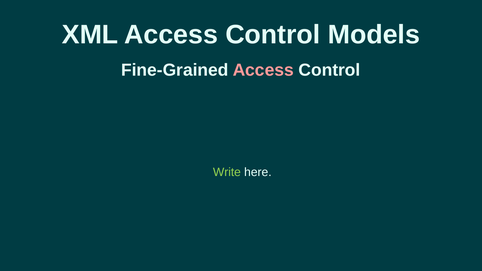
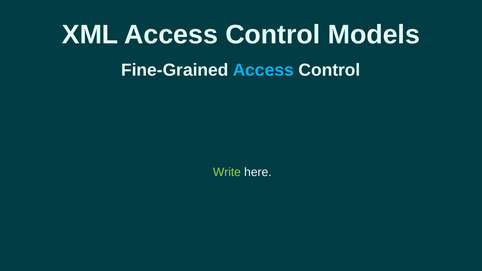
Access colour: pink -> light blue (263, 70)
